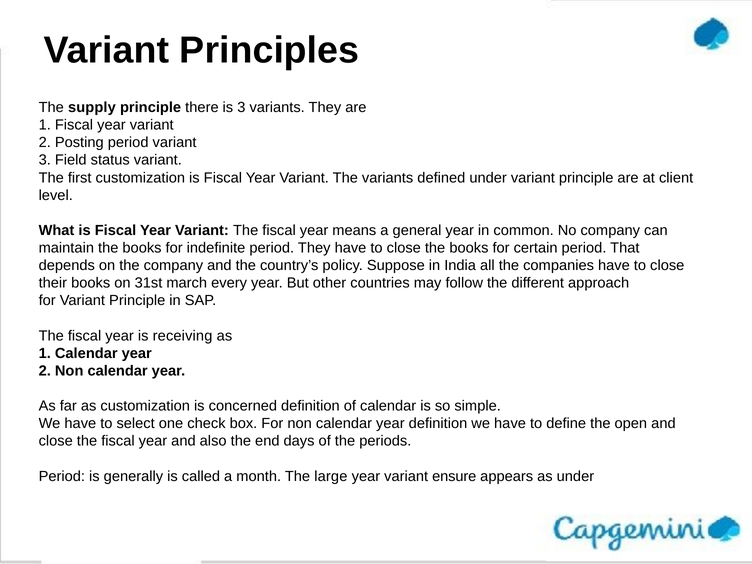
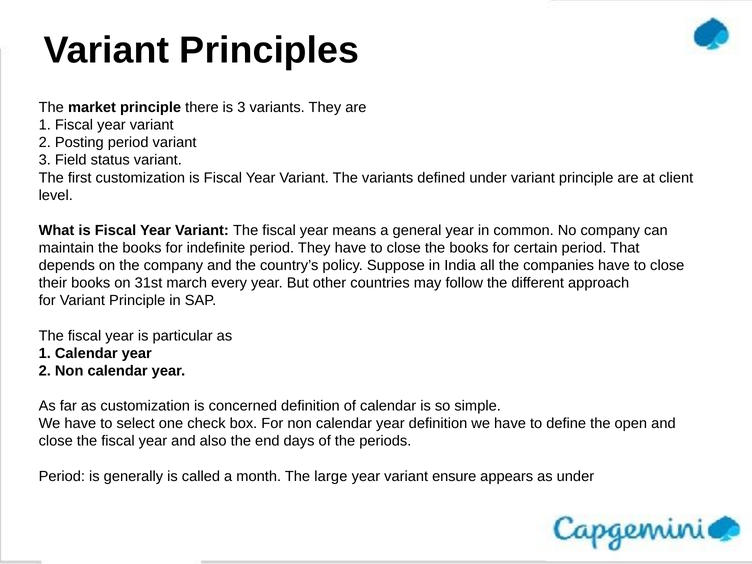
supply: supply -> market (92, 107)
receiving: receiving -> particular (183, 336)
